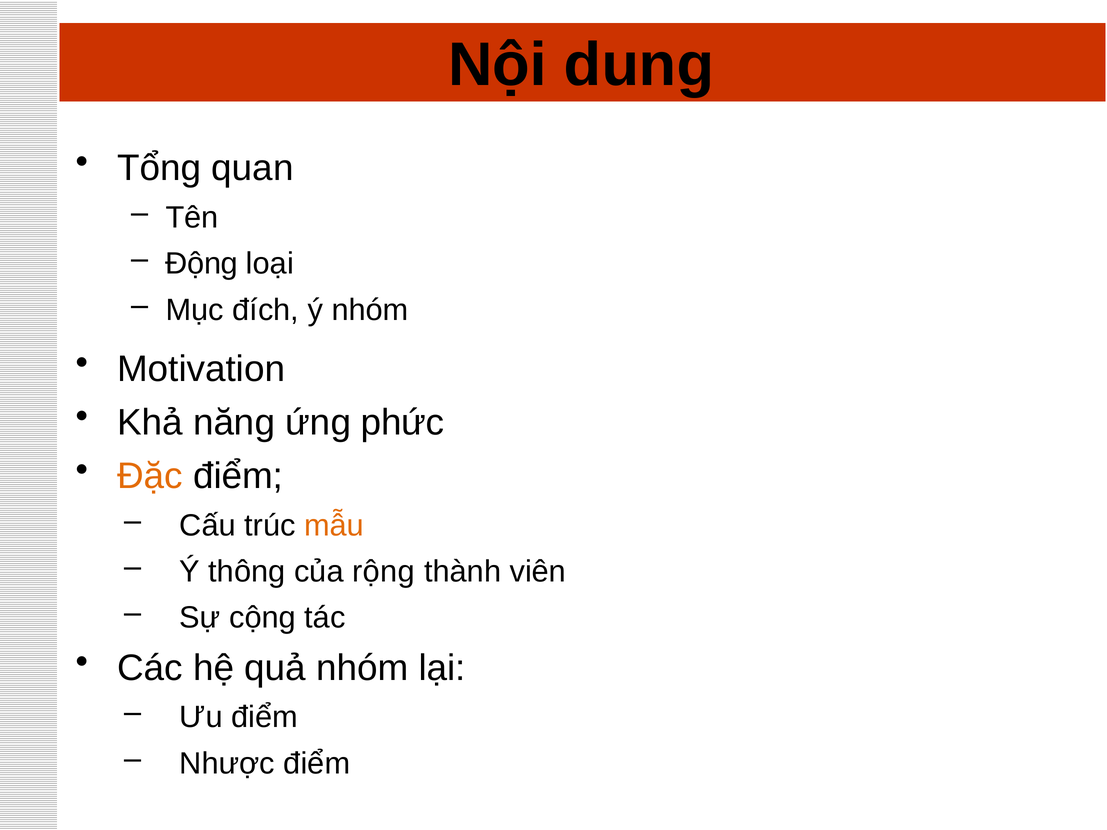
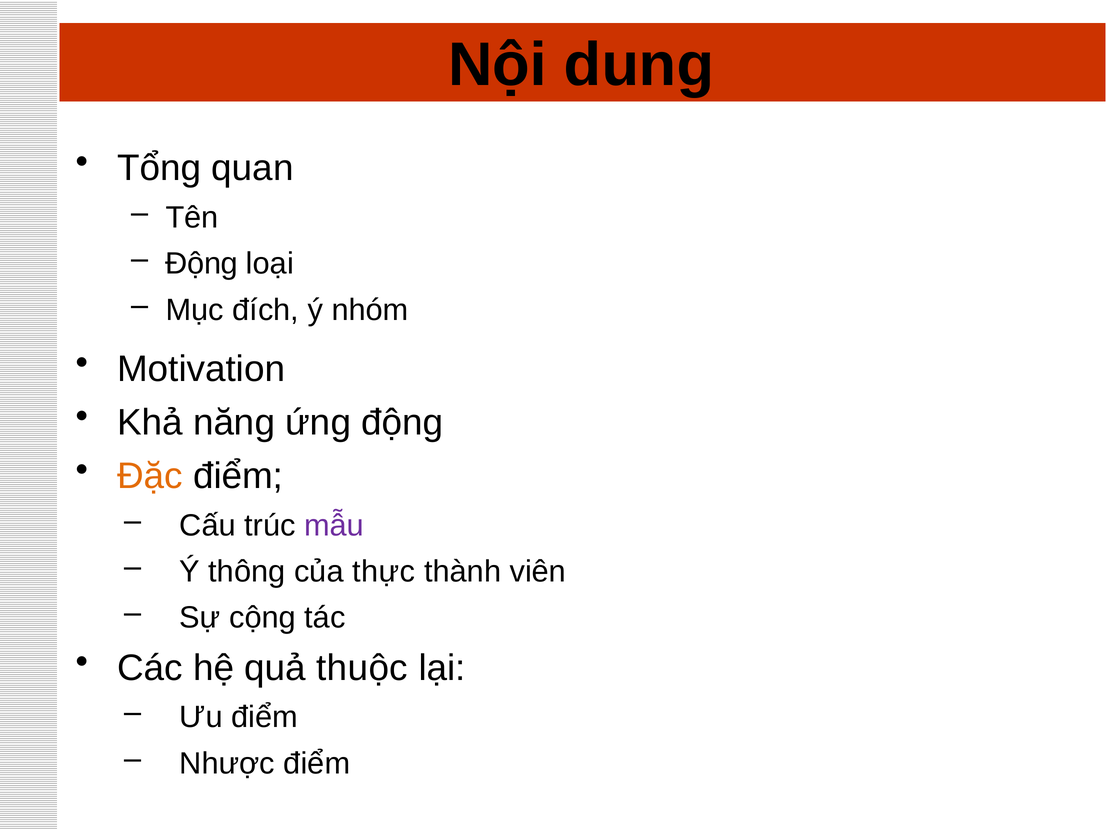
ứng phức: phức -> động (402, 423)
mẫu colour: orange -> purple (334, 526)
rộng: rộng -> thực (384, 572)
quả nhóm: nhóm -> thuộc (362, 668)
